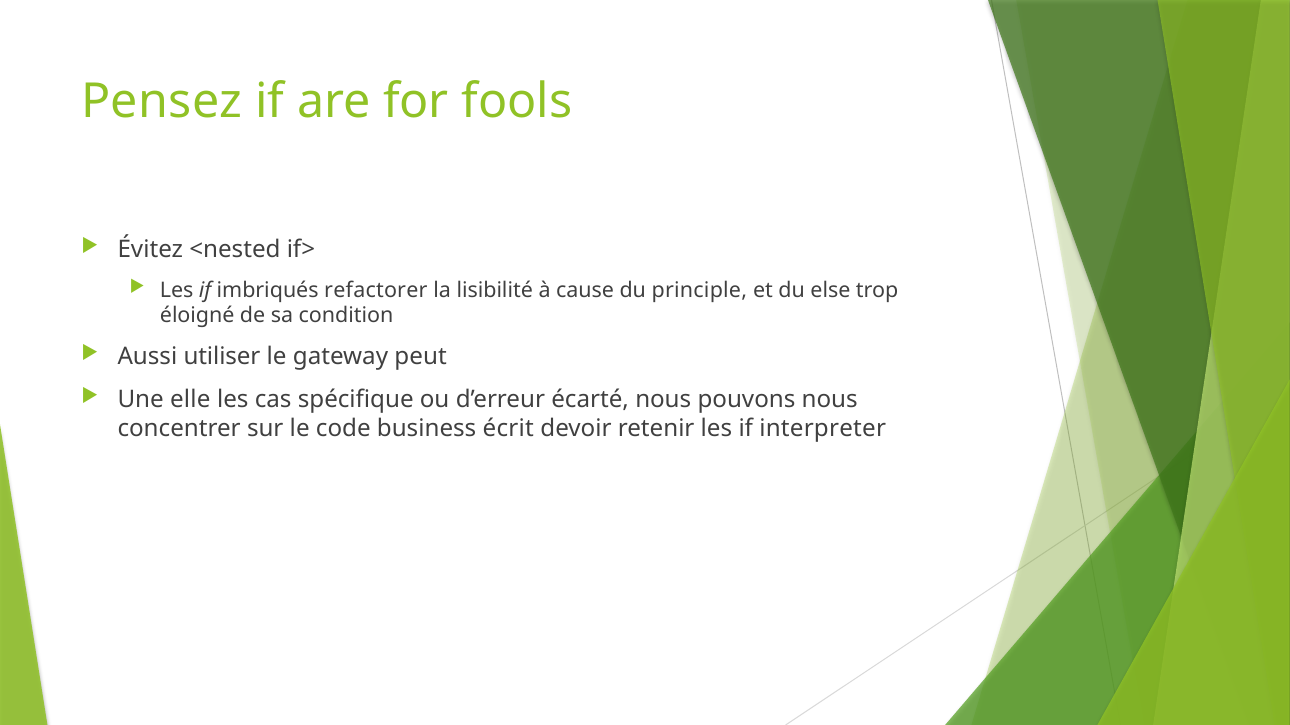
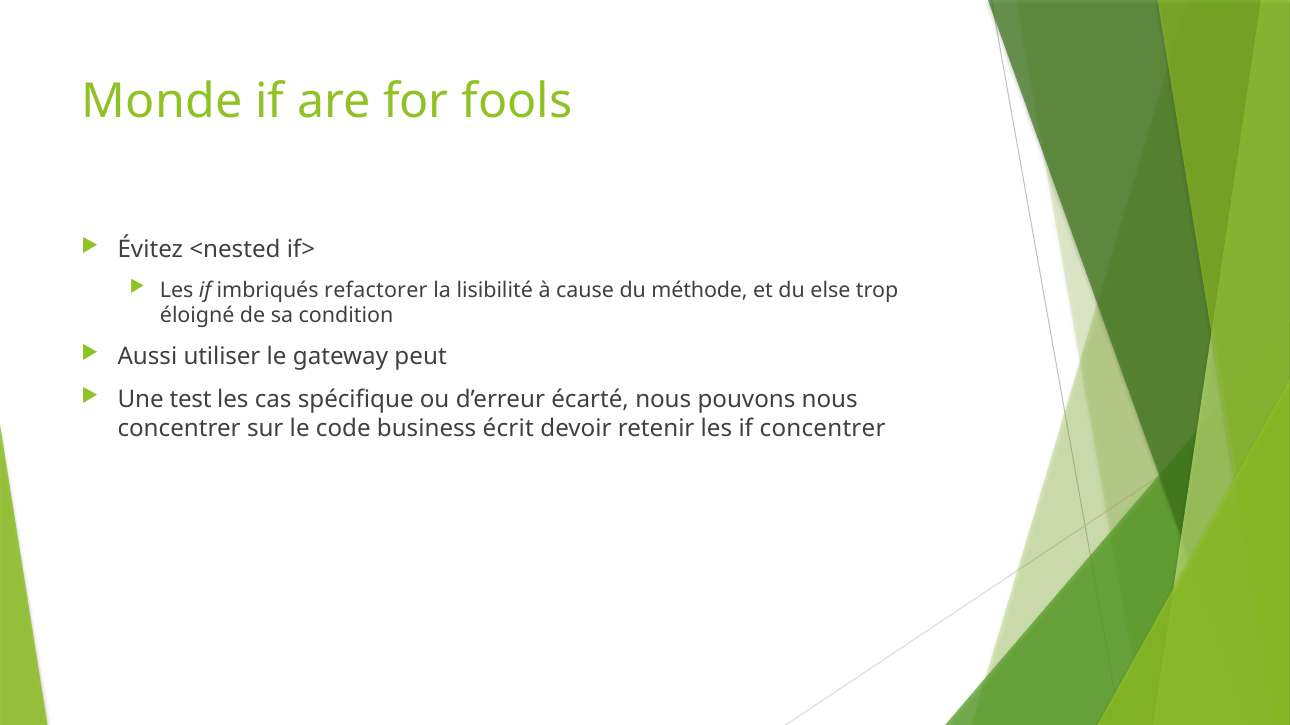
Pensez: Pensez -> Monde (162, 102)
principle: principle -> méthode (700, 290)
elle: elle -> test (191, 400)
if interpreter: interpreter -> concentrer (823, 429)
